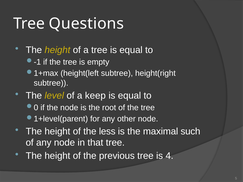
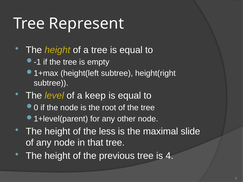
Questions: Questions -> Represent (86, 24)
such: such -> slide (190, 132)
